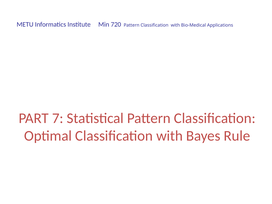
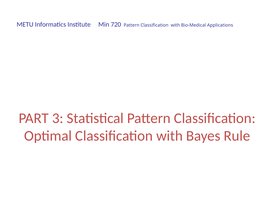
7: 7 -> 3 (58, 118)
